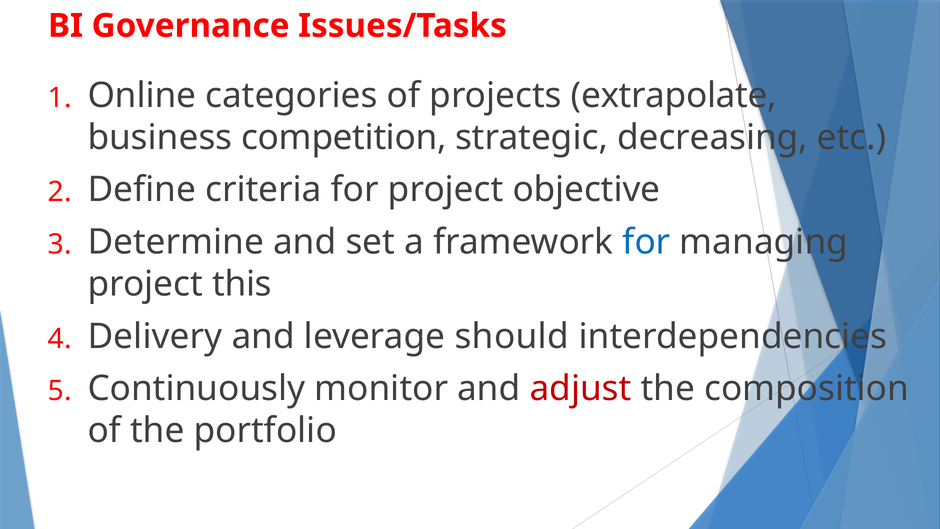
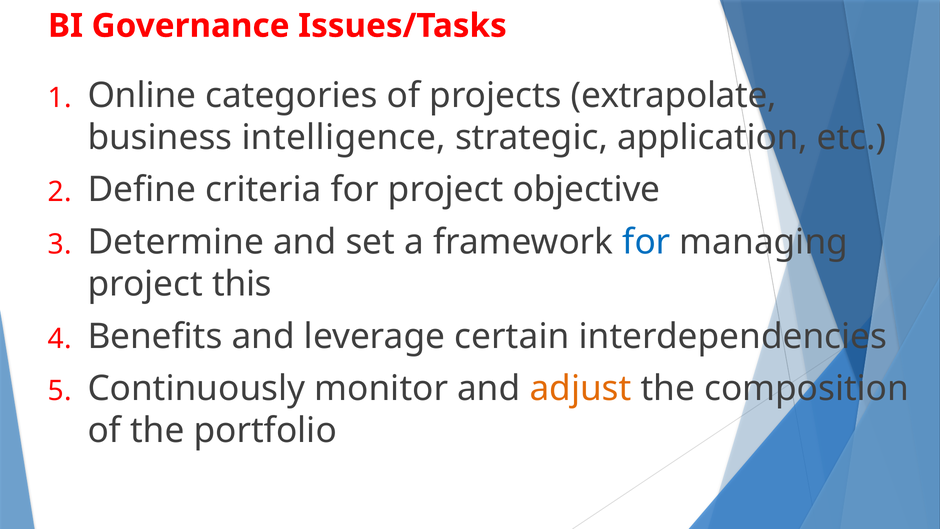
competition: competition -> intelligence (344, 138)
decreasing: decreasing -> application (713, 138)
Delivery: Delivery -> Benefits (155, 336)
should: should -> certain (512, 336)
adjust colour: red -> orange (581, 388)
